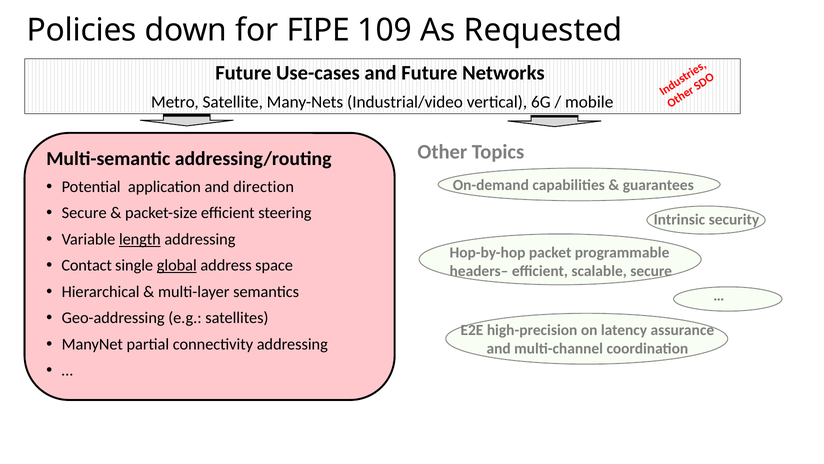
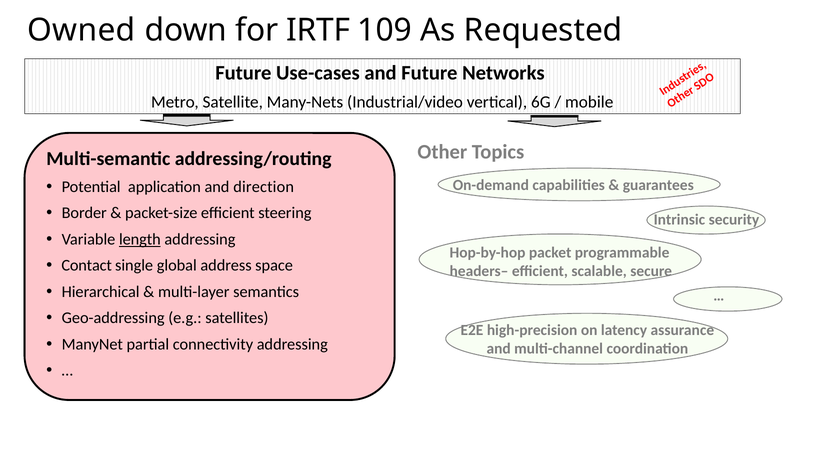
Policies: Policies -> Owned (81, 30)
FIPE: FIPE -> IRTF (318, 30)
Secure: Secure -> Border (84, 213)
global underline: present -> none (177, 265)
